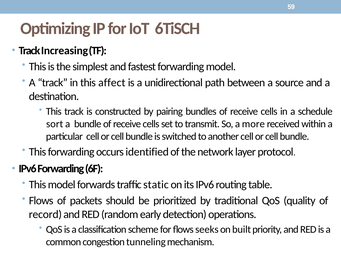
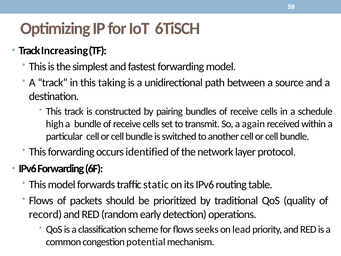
affect: affect -> taking (112, 83)
sort: sort -> high (55, 124)
more: more -> again (253, 124)
built: built -> lead (241, 229)
tunneling: tunneling -> potential (146, 242)
